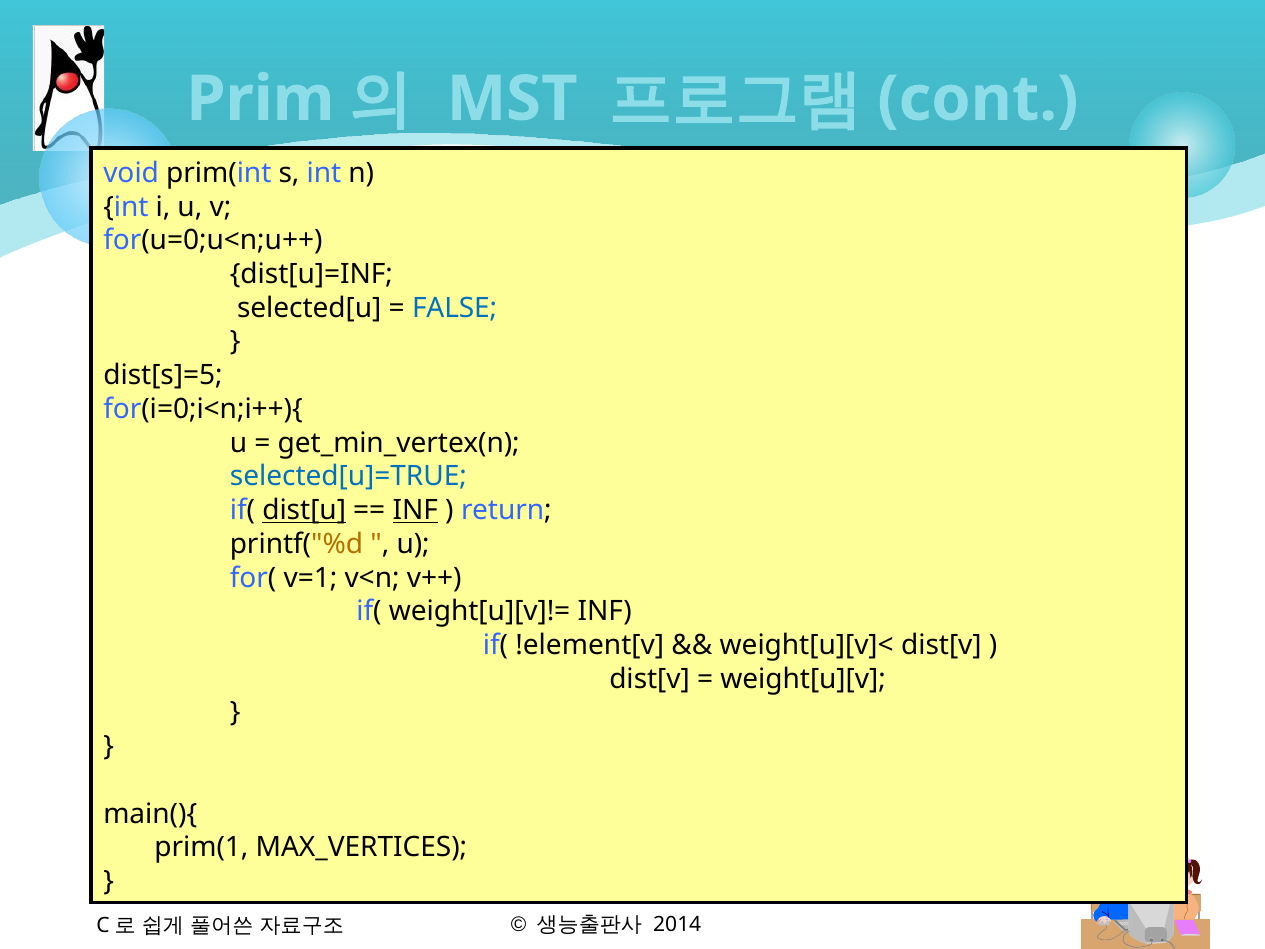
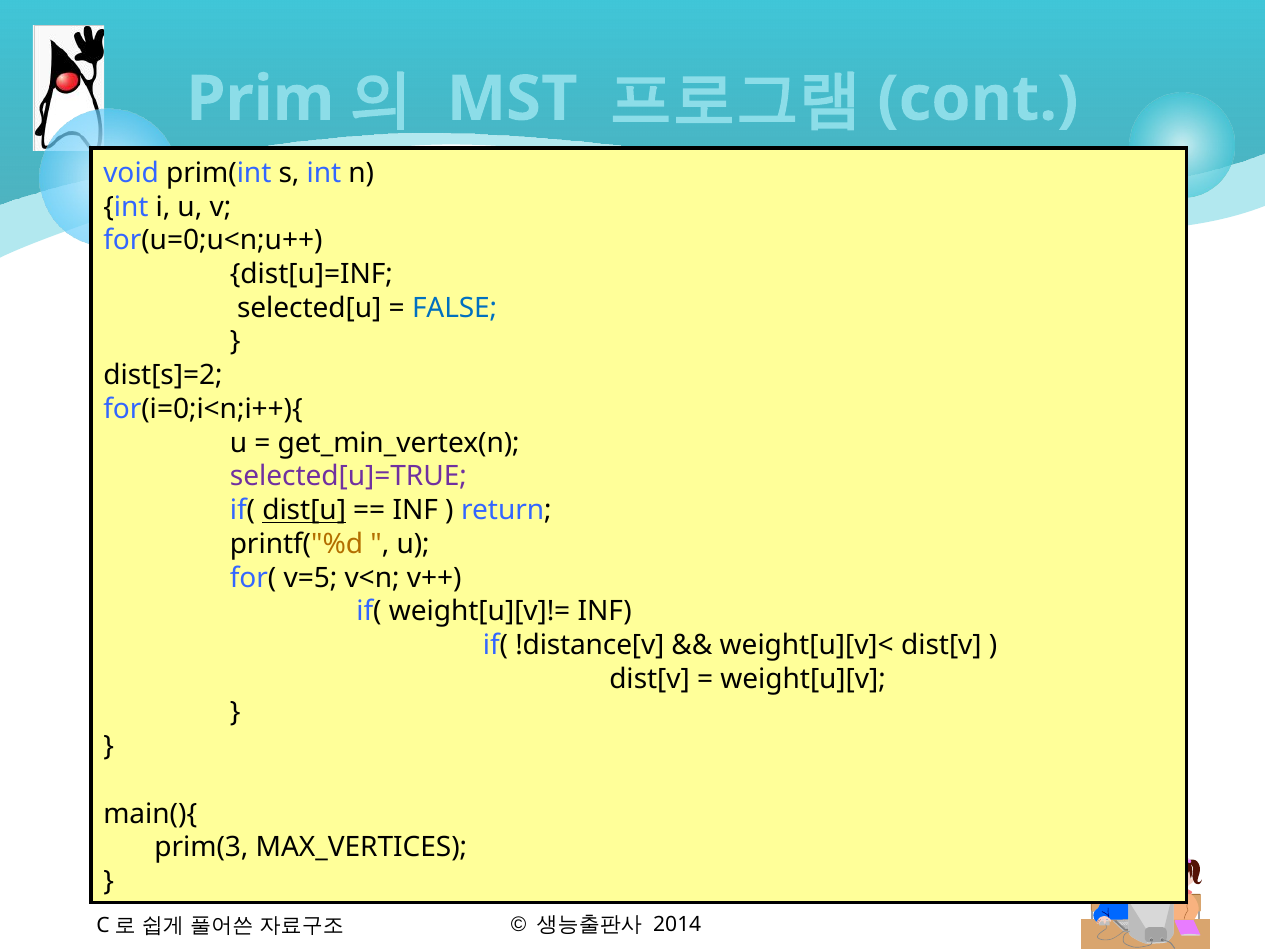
dist[s]=5: dist[s]=5 -> dist[s]=2 (163, 375)
selected[u]=TRUE colour: blue -> purple (348, 476)
INF underline: present -> none (415, 510)
v=1: v=1 -> v=5 (310, 578)
!element[v: !element[v -> !distance[v (590, 645)
prim(1: prim(1 -> prim(3 (201, 847)
